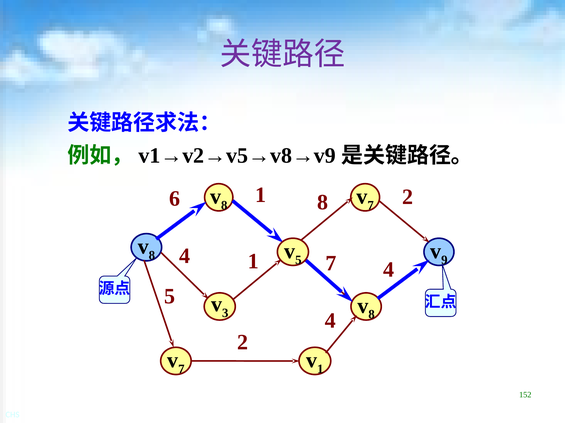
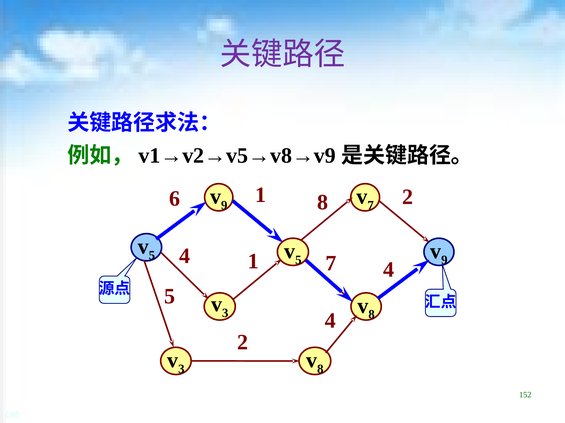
8: 8 -> 9 (224, 206)
8: 8 -> 5 (152, 256)
7: 7 -> 3 (181, 370)
1: 1 -> 8 (320, 370)
